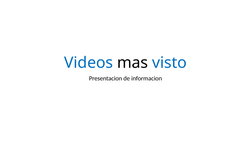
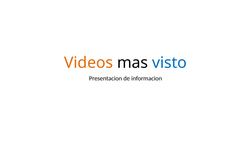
Videos colour: blue -> orange (89, 63)
